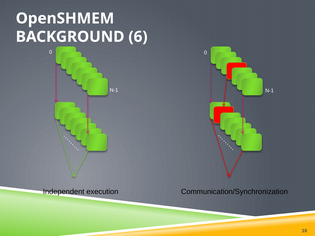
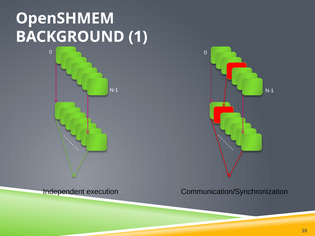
6: 6 -> 1 (138, 37)
